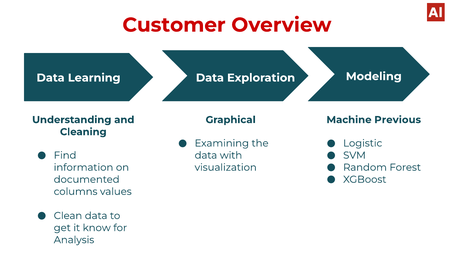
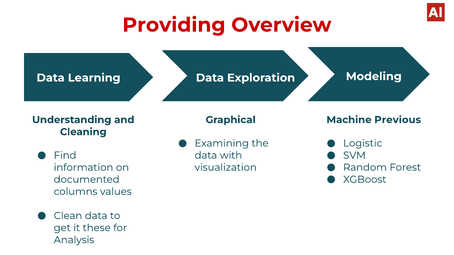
Customer: Customer -> Providing (174, 25)
know: know -> these (97, 228)
